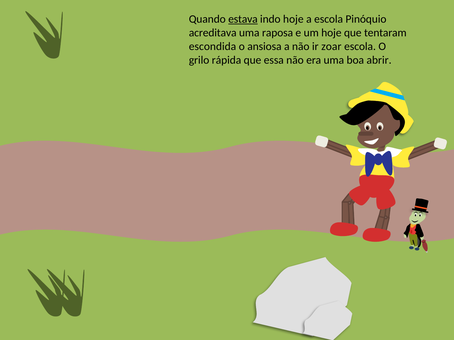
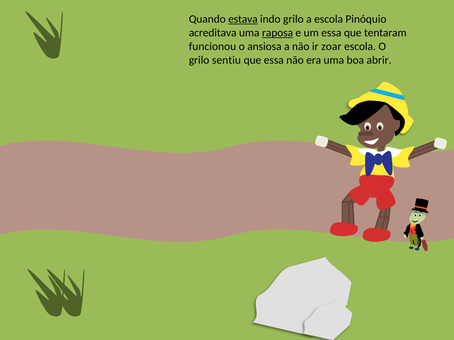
indo hoje: hoje -> grilo (293, 19)
raposa underline: none -> present (278, 33)
um hoje: hoje -> essa (331, 33)
escondida: escondida -> funcionou (213, 46)
rápida: rápida -> sentiu (226, 60)
